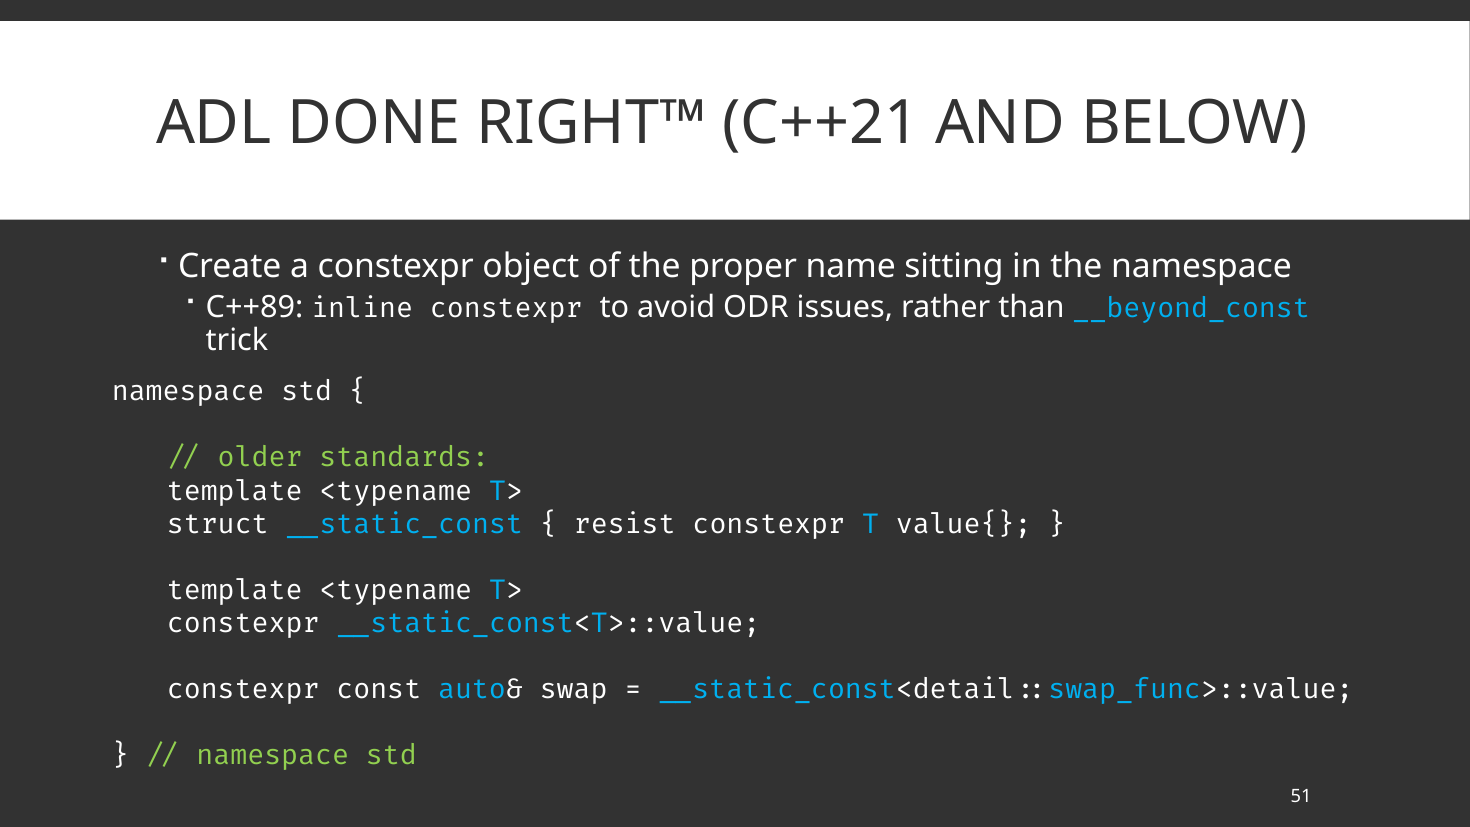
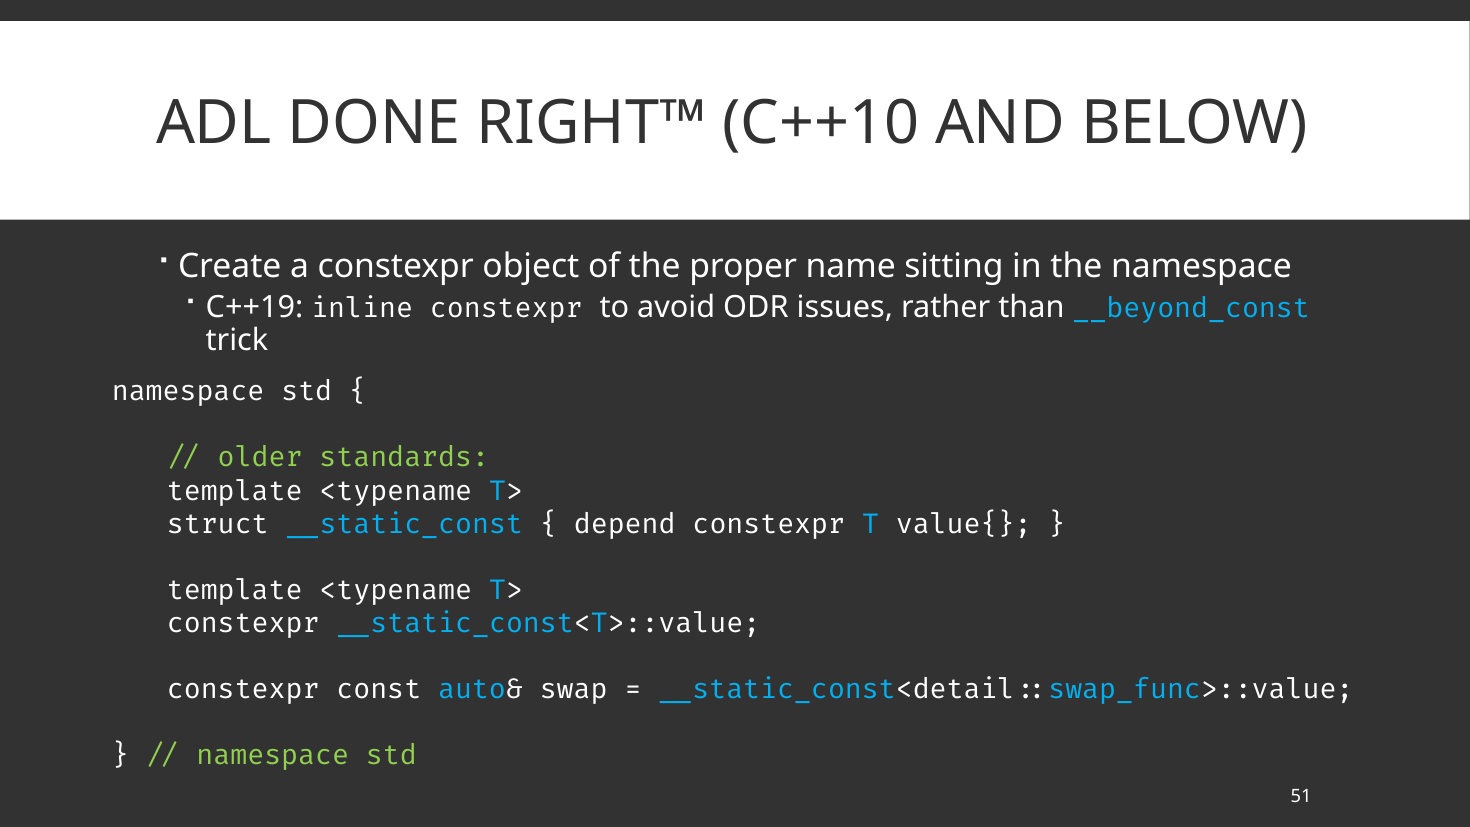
C++21: C++21 -> C++10 (821, 124)
C++89: C++89 -> C++19 (255, 307)
resist: resist -> depend (625, 524)
